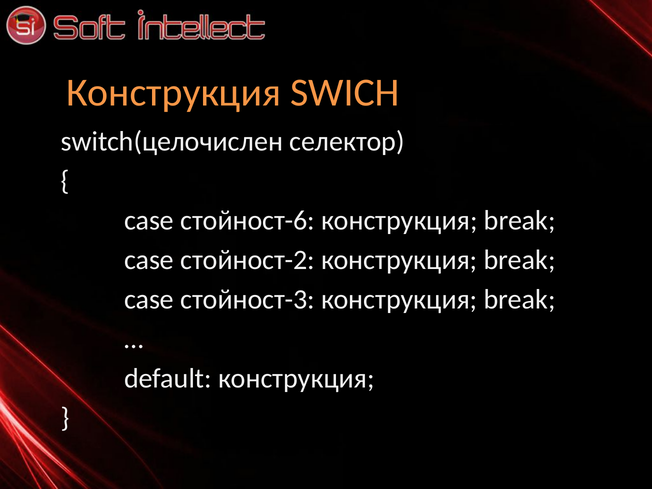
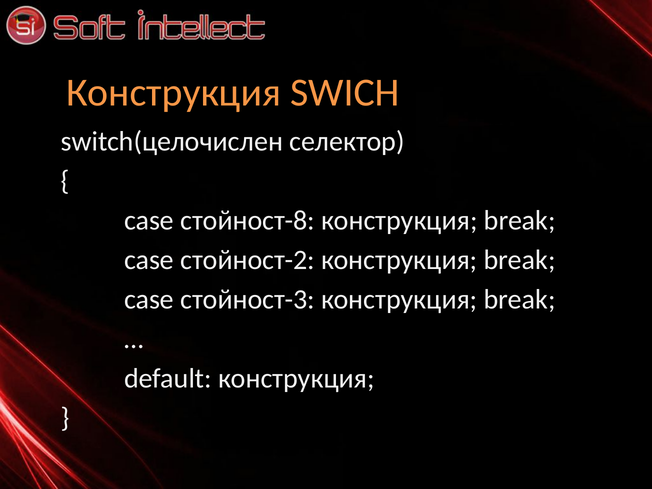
стойност-6: стойност-6 -> стойност-8 (248, 221)
